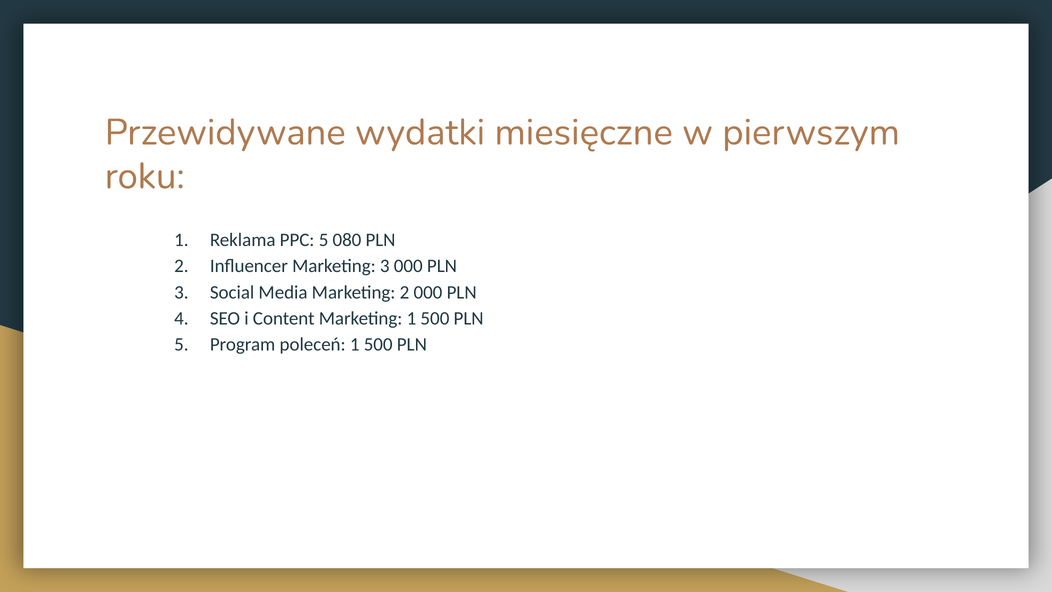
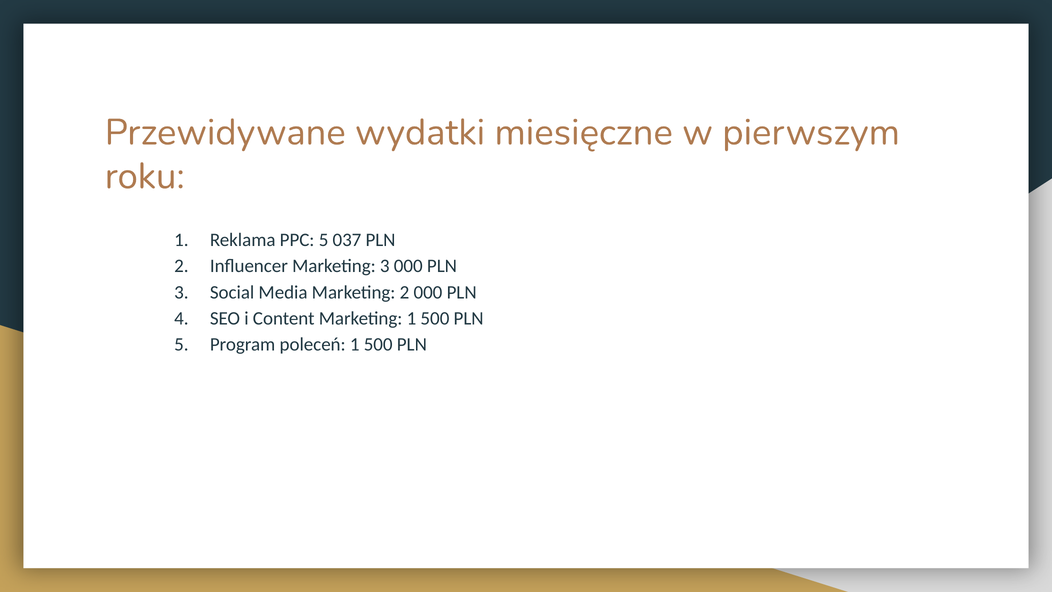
080: 080 -> 037 (347, 240)
